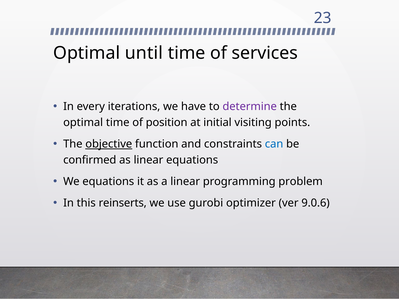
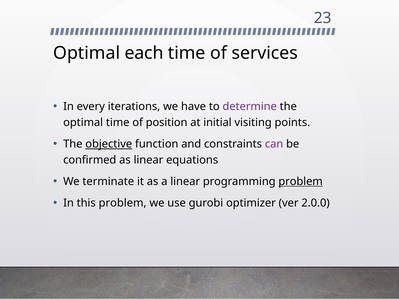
until: until -> each (144, 53)
can colour: blue -> purple (274, 144)
We equations: equations -> terminate (108, 182)
problem underline: none -> present (301, 182)
this reinserts: reinserts -> problem (123, 203)
9.0.6: 9.0.6 -> 2.0.0 (316, 203)
